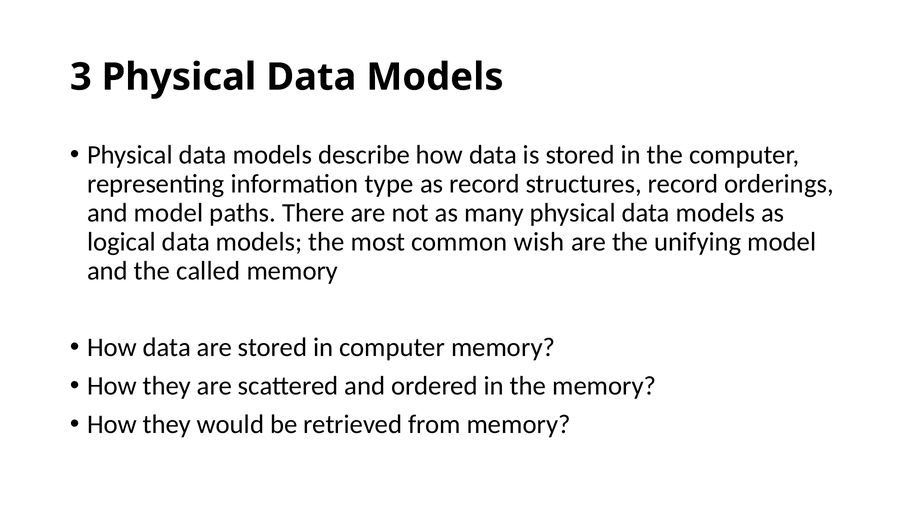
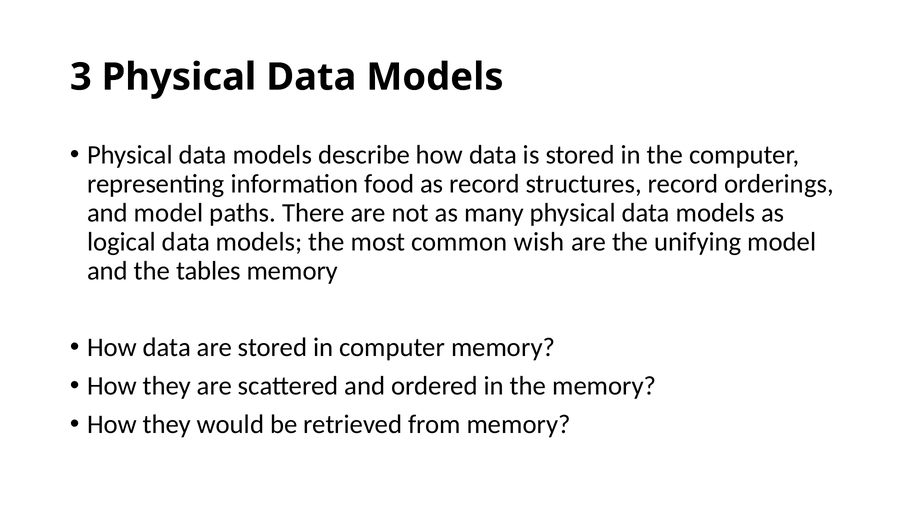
type: type -> food (389, 184)
called: called -> tables (208, 271)
